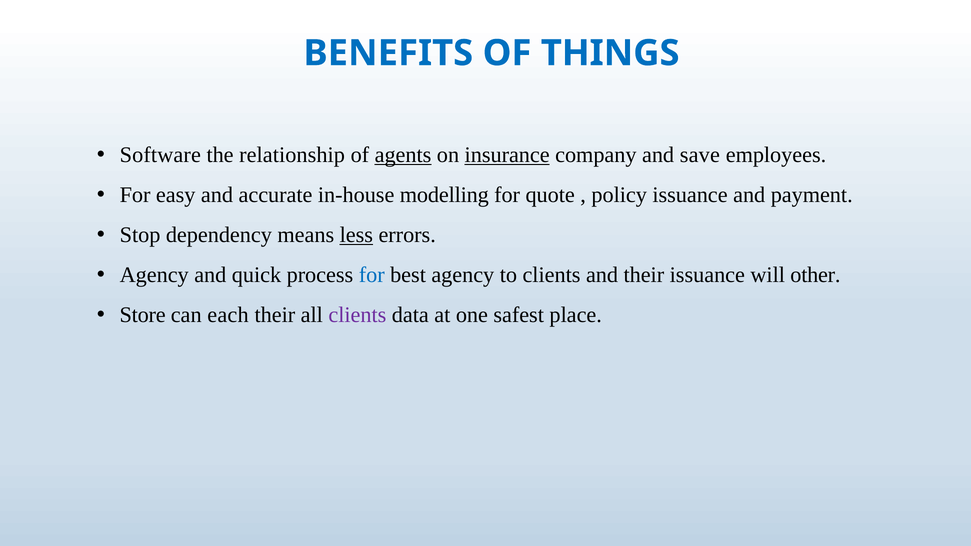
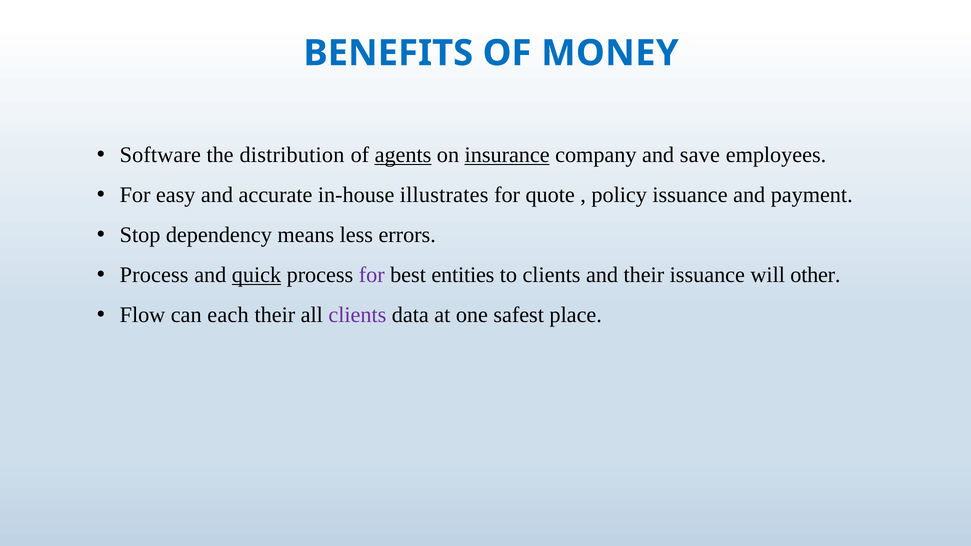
THINGS: THINGS -> MONEY (610, 53)
relationship: relationship -> distribution (292, 155)
modelling: modelling -> illustrates (444, 195)
less underline: present -> none (356, 235)
Agency: Agency -> Process (154, 275)
quick underline: none -> present (257, 275)
for colour: blue -> purple (372, 275)
best agency: agency -> entities (463, 275)
Store: Store -> Flow (143, 315)
